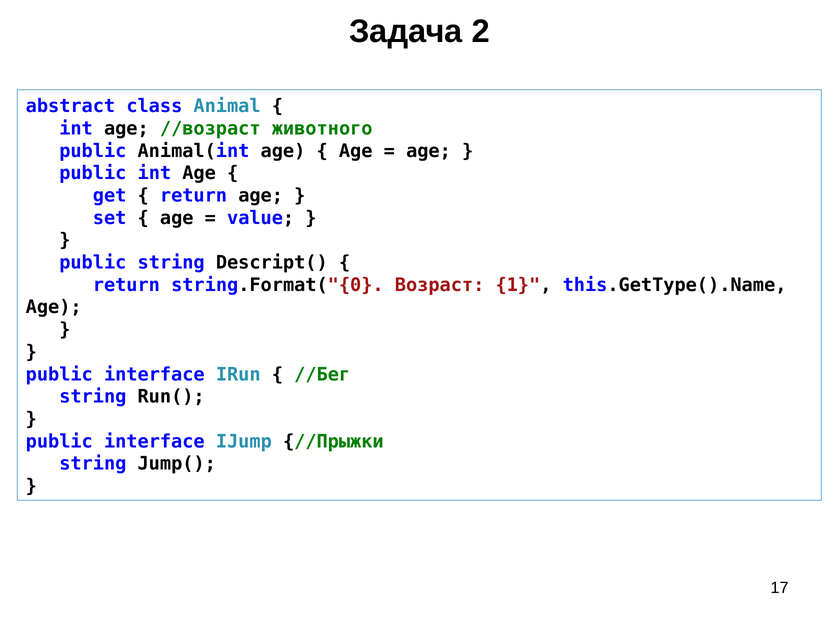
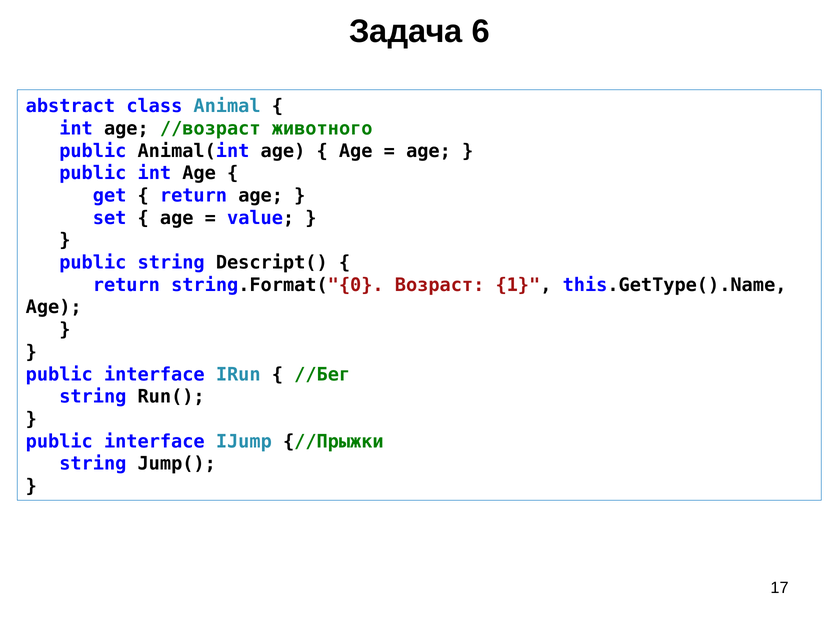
2: 2 -> 6 (481, 32)
